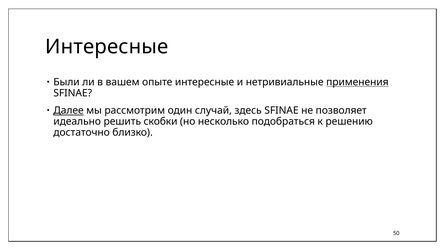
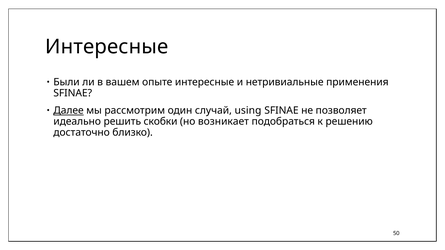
применения underline: present -> none (357, 82)
здесь: здесь -> using (248, 111)
несколько: несколько -> возникает (223, 122)
